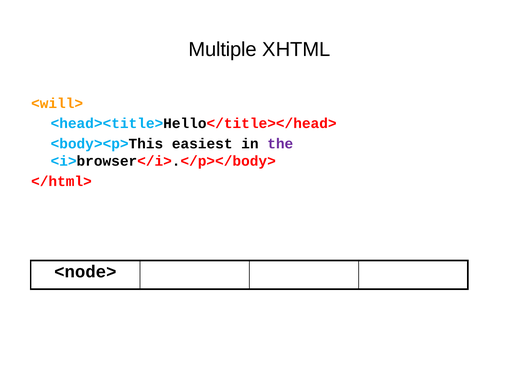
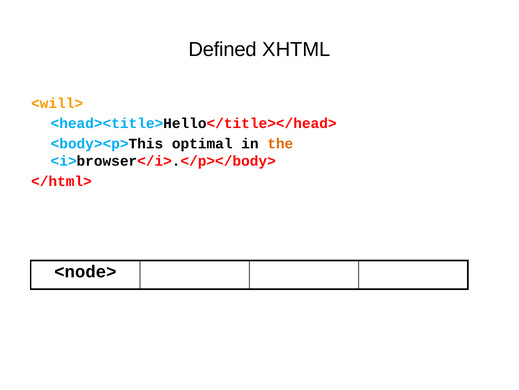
Multiple: Multiple -> Defined (223, 49)
easiest: easiest -> optimal (202, 143)
the colour: purple -> orange (280, 143)
